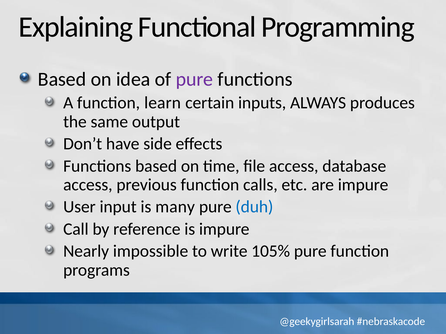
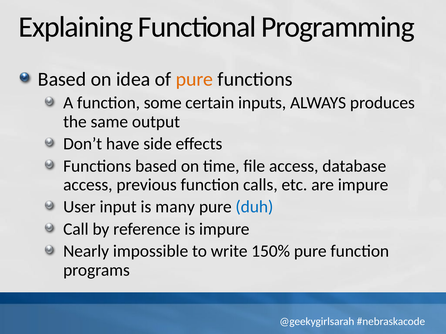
pure colour: purple -> orange (194, 80)
learn: learn -> some (163, 103)
105%: 105% -> 150% (271, 252)
